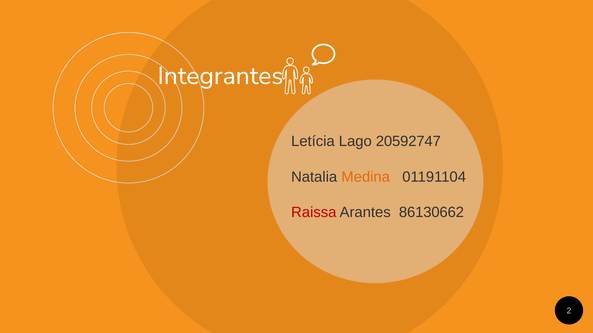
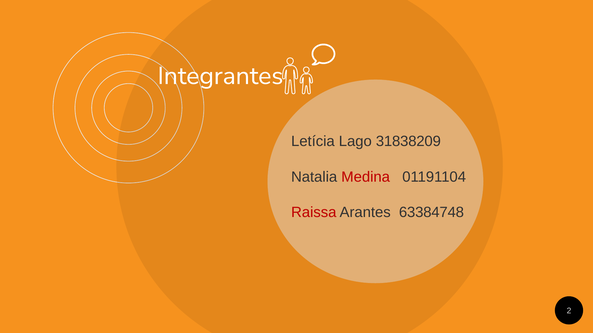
20592747: 20592747 -> 31838209 (408, 142)
Medina colour: orange -> red (366, 177)
86130662: 86130662 -> 63384748 (431, 213)
